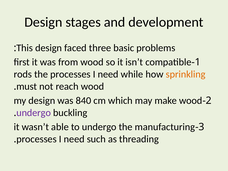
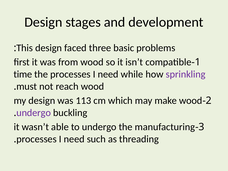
rods: rods -> time (23, 74)
sprinkling colour: orange -> purple (186, 74)
840: 840 -> 113 (83, 101)
